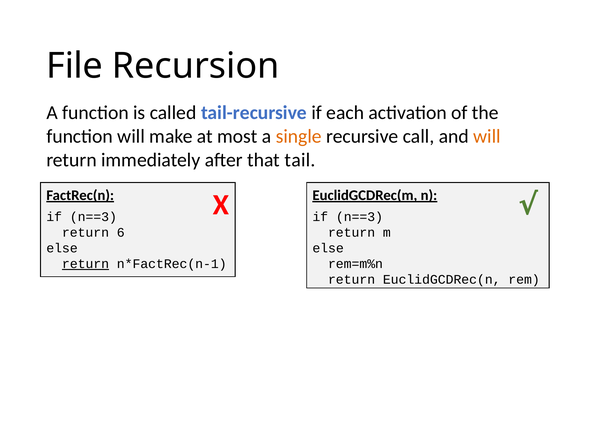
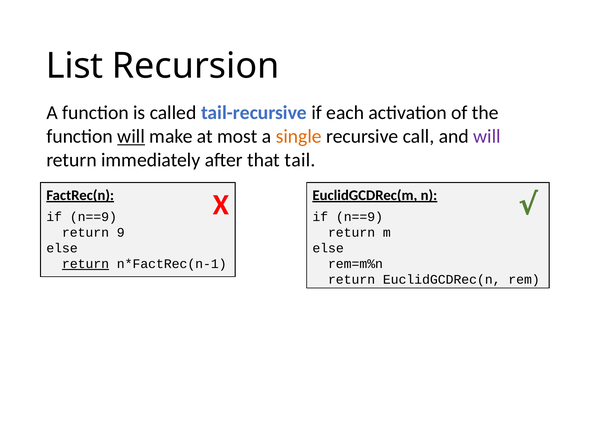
File: File -> List (75, 66)
will underline: none -> present (131, 136)
will colour: orange -> purple (487, 136)
n==3: n==3 -> n==9 (93, 217)
n==3: n==3 -> n==9 (359, 217)
6: 6 -> 9 (121, 233)
